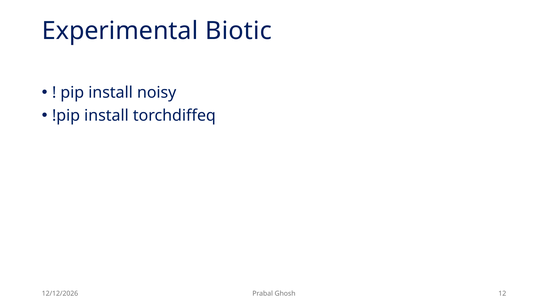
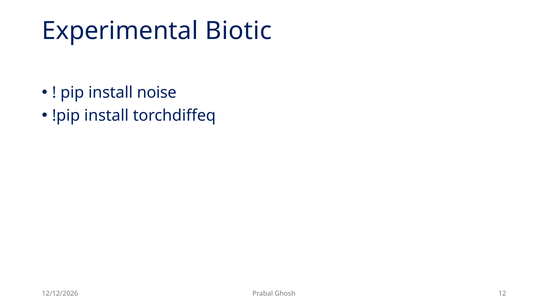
noisy: noisy -> noise (157, 93)
